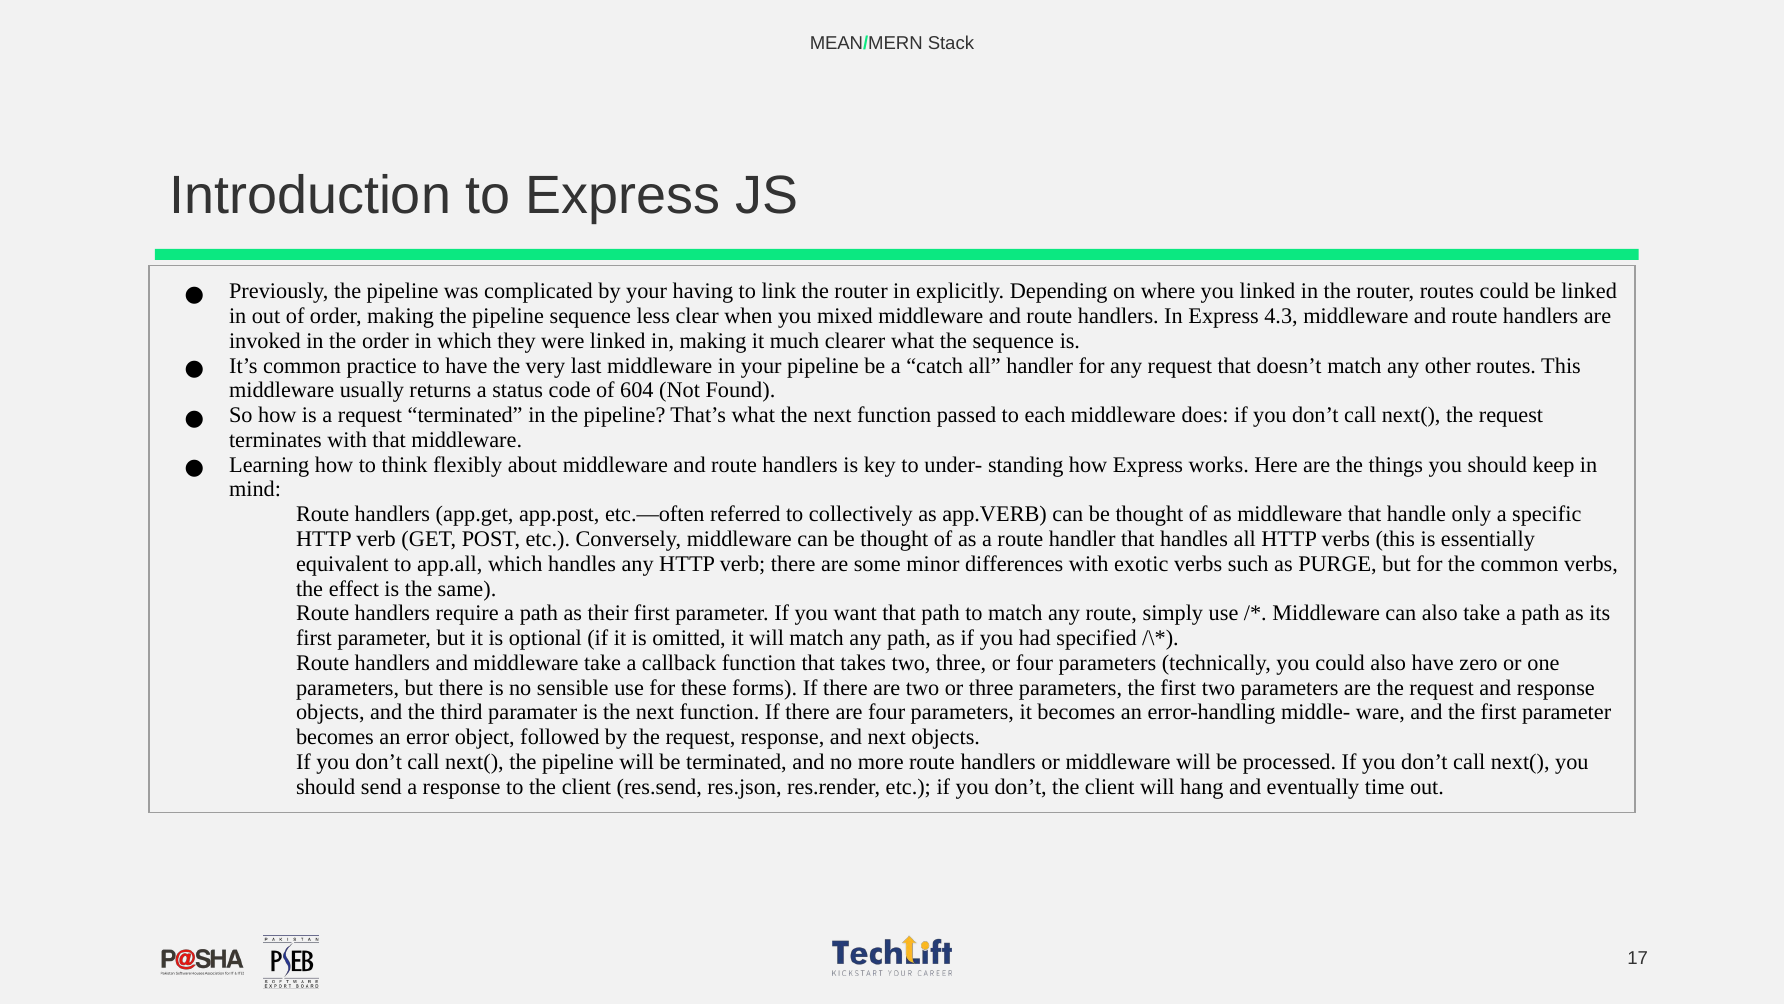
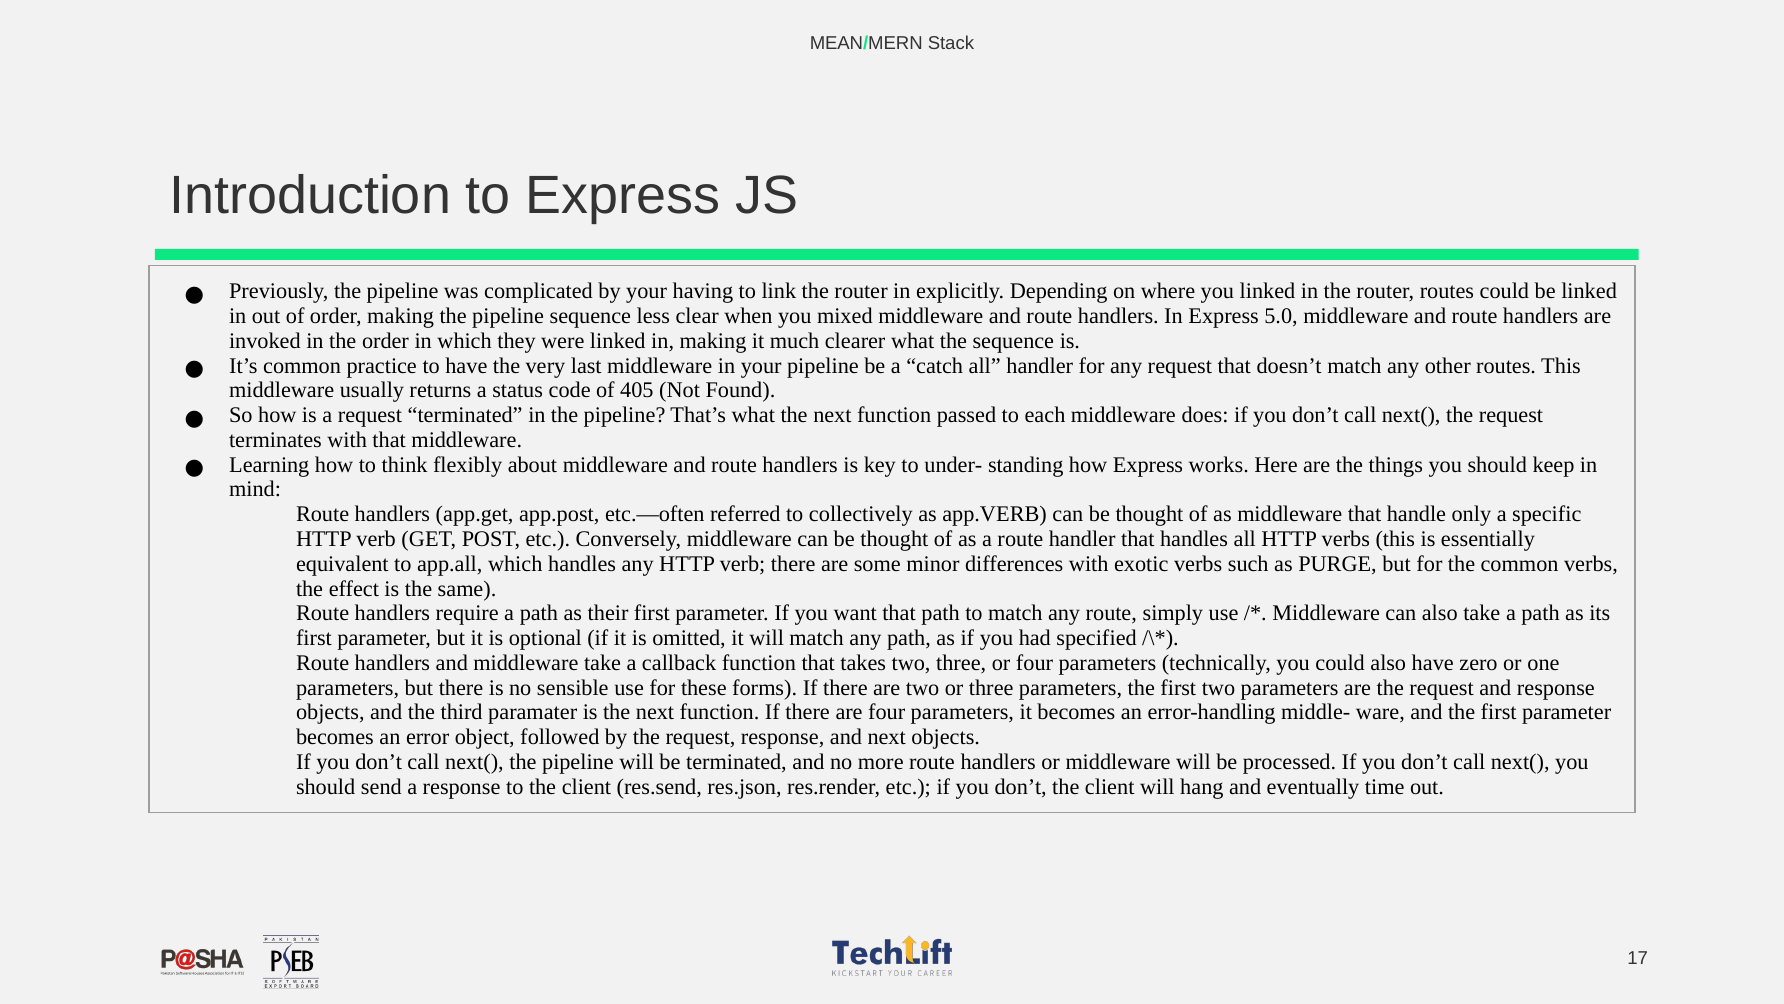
4.3: 4.3 -> 5.0 (1281, 316)
604: 604 -> 405 (637, 390)
